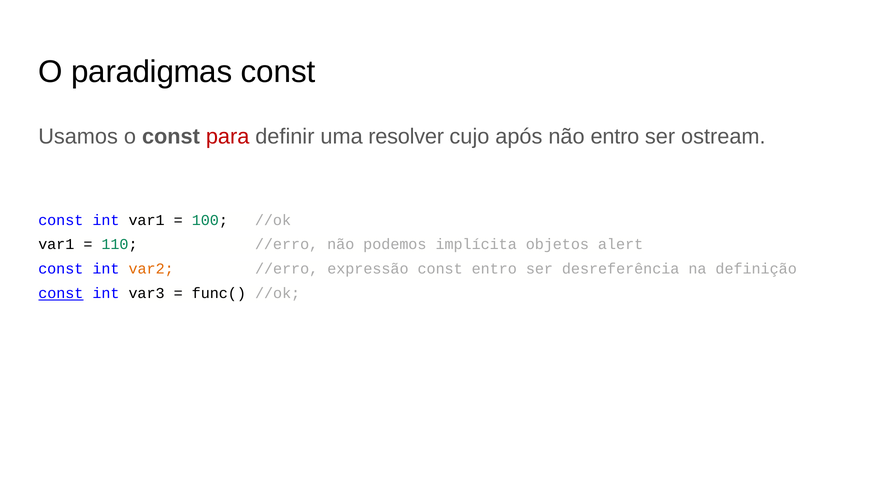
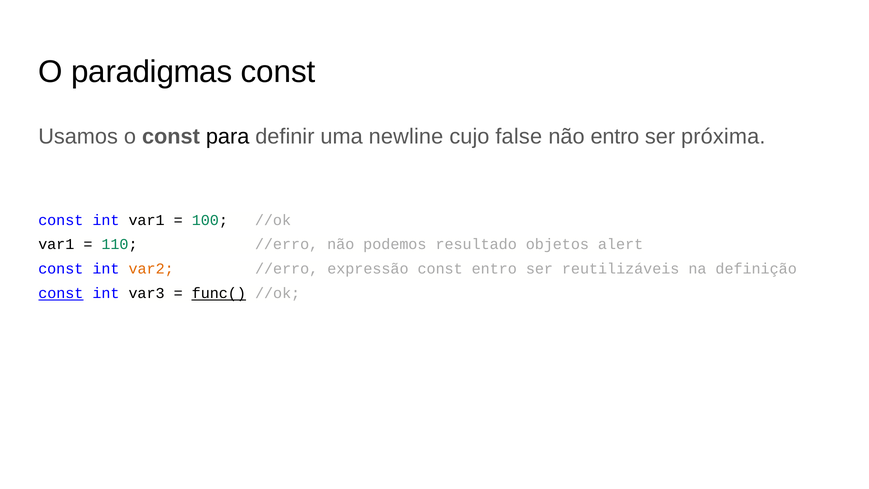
para colour: red -> black (228, 137)
resolver: resolver -> newline (406, 137)
após: após -> false (519, 137)
ostream: ostream -> próxima (723, 137)
implícita: implícita -> resultado (476, 244)
desreferência: desreferência -> reutilizáveis (621, 269)
func( underline: none -> present (219, 293)
